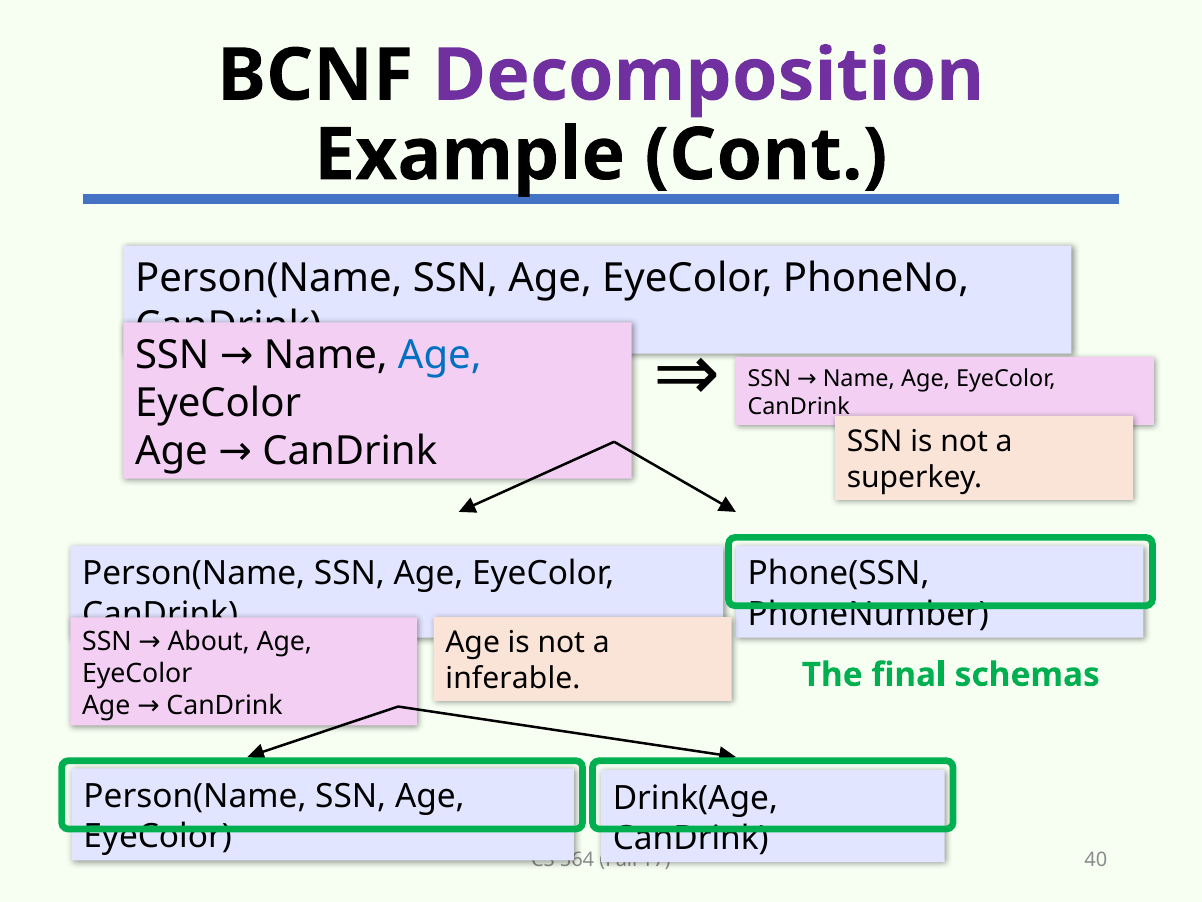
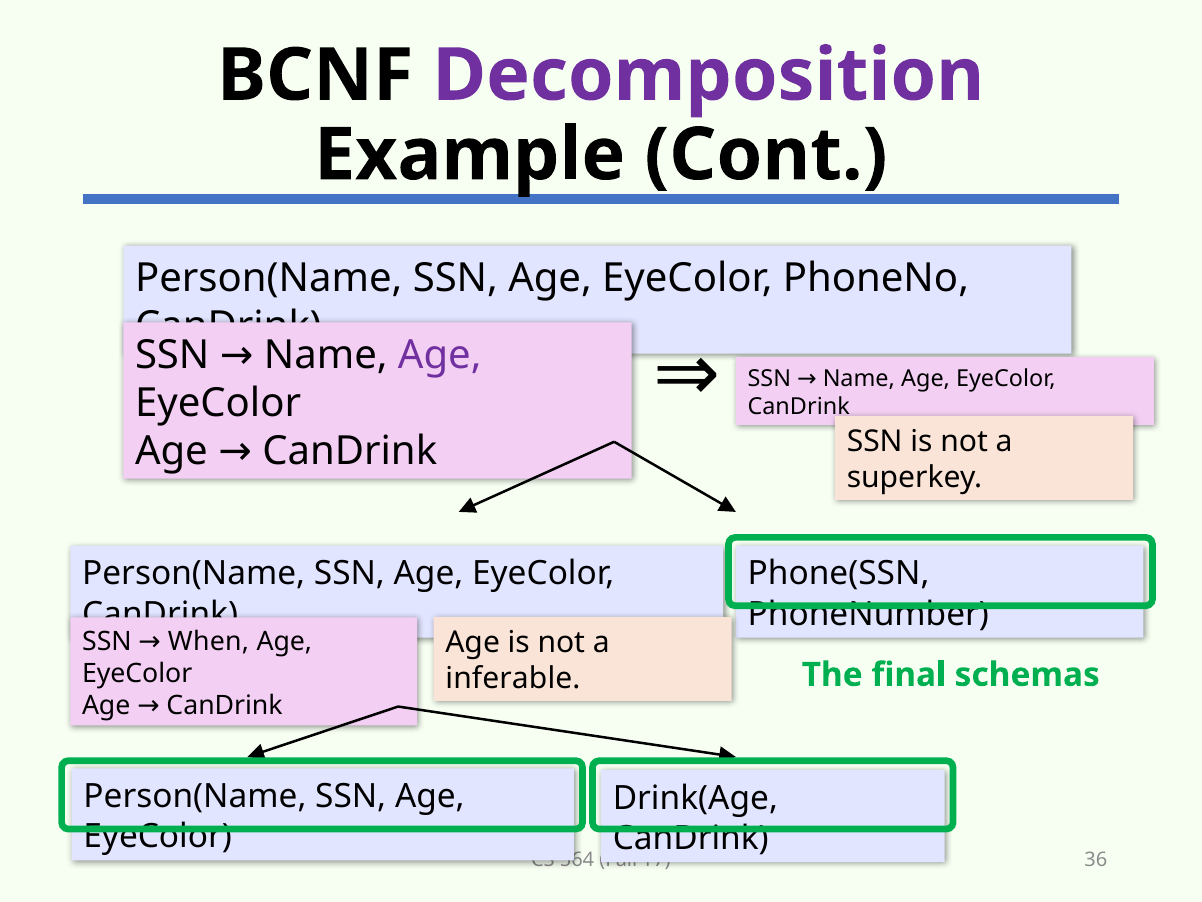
Age colour: blue -> purple (440, 355)
About: About -> When (208, 641)
40: 40 -> 36 (1096, 859)
